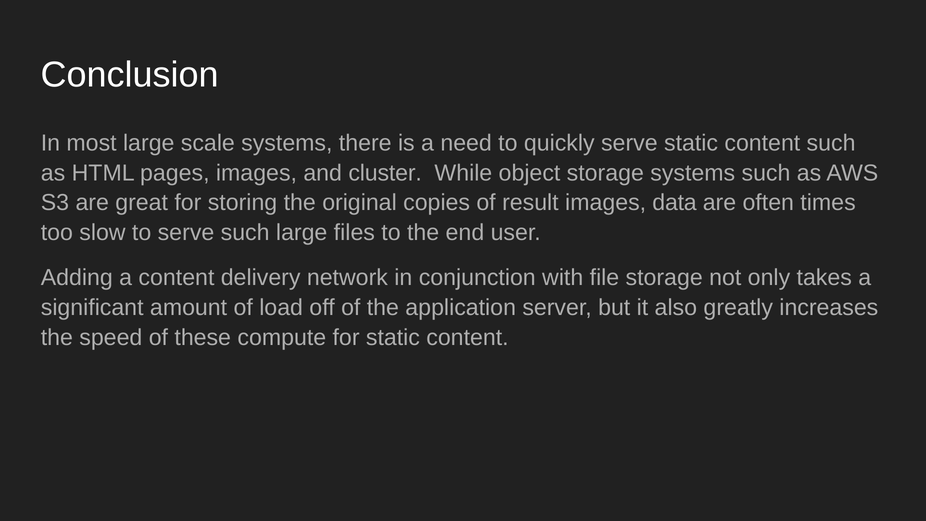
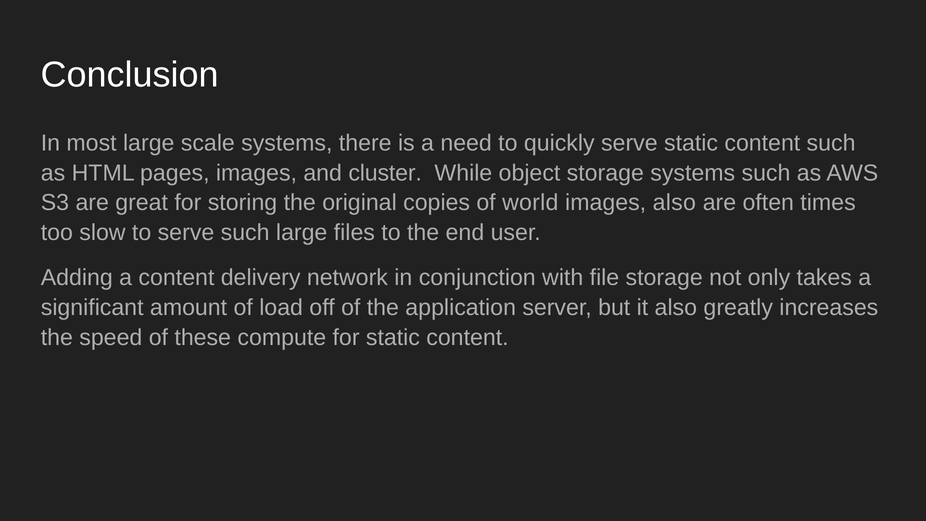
result: result -> world (530, 203)
images data: data -> also (674, 203)
